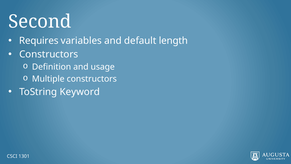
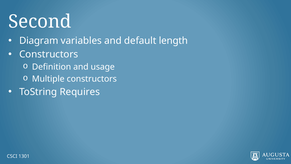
Requires: Requires -> Diagram (39, 41)
Keyword: Keyword -> Requires (80, 92)
